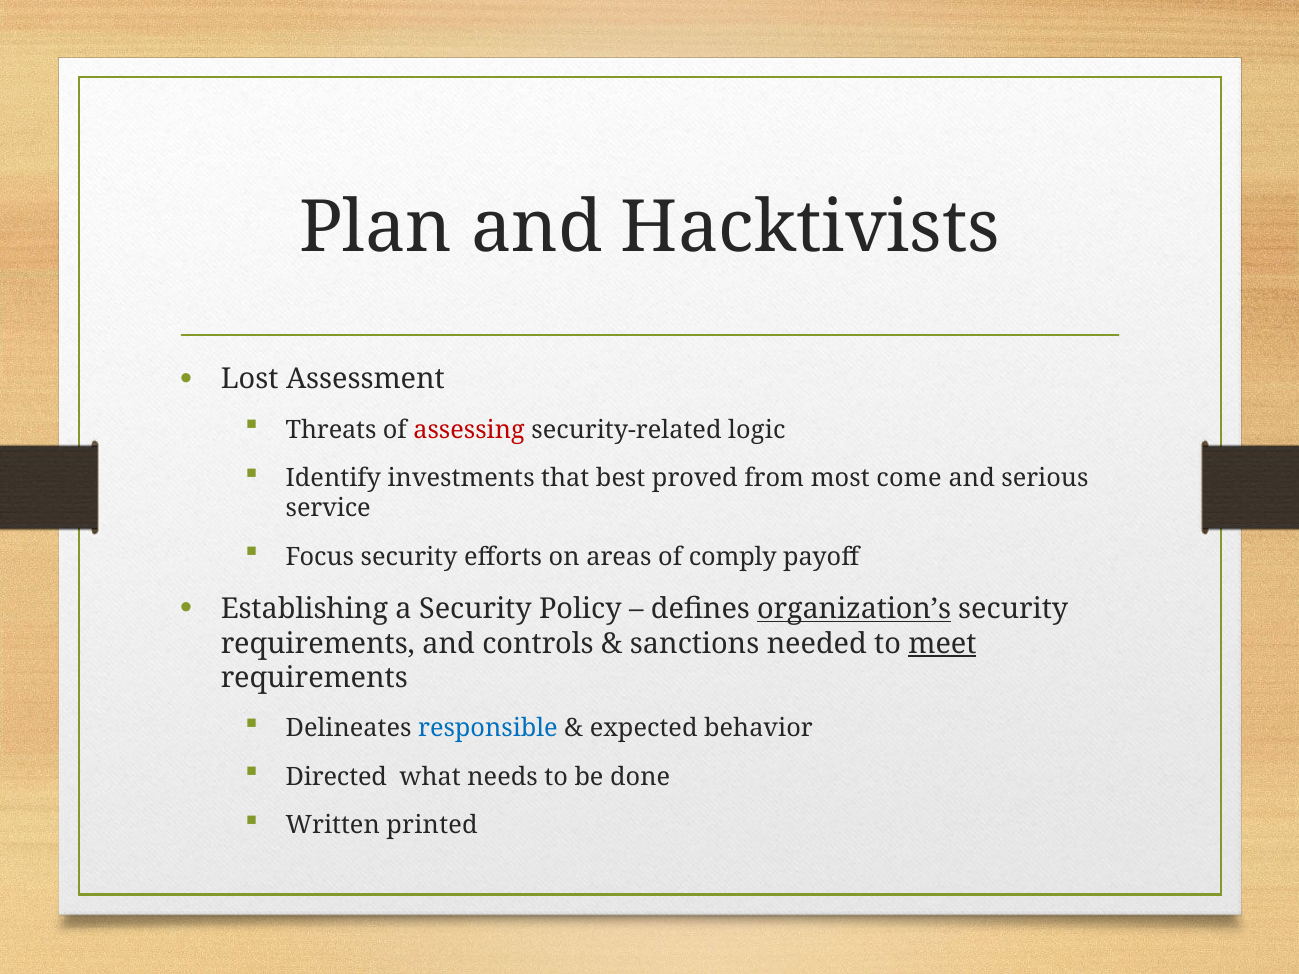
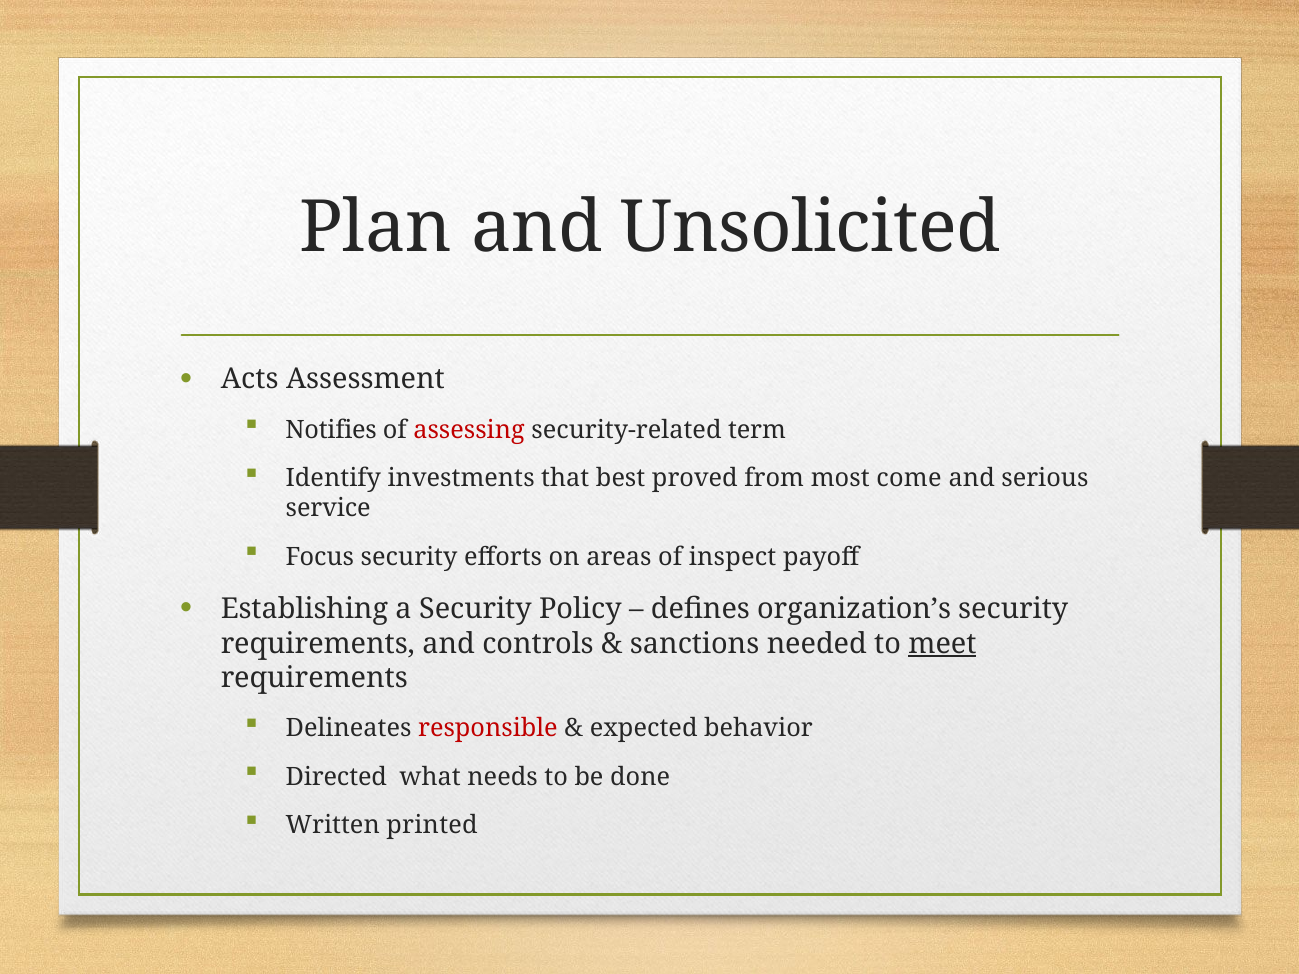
Hacktivists: Hacktivists -> Unsolicited (811, 228)
Lost: Lost -> Acts (250, 380)
Threats: Threats -> Notifies (331, 430)
logic: logic -> term (757, 430)
comply: comply -> inspect (733, 557)
organization’s underline: present -> none (854, 609)
responsible colour: blue -> red (488, 729)
